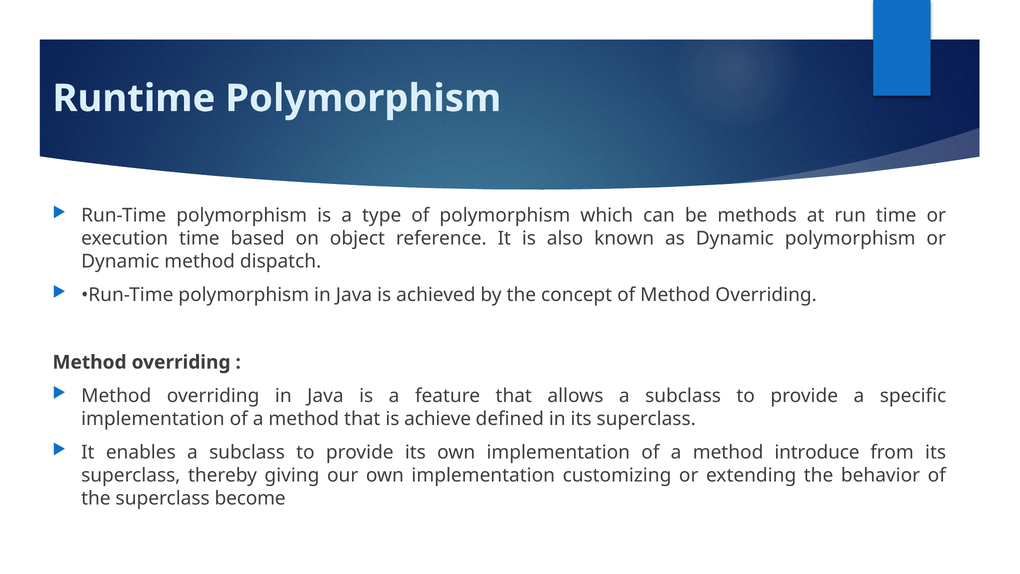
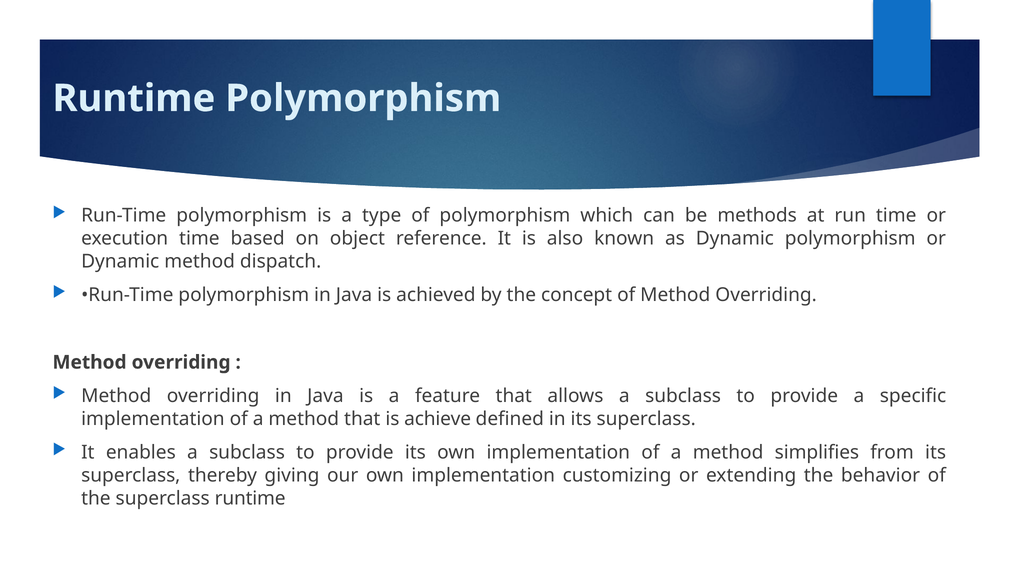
introduce: introduce -> simplifies (817, 452)
superclass become: become -> runtime (250, 498)
